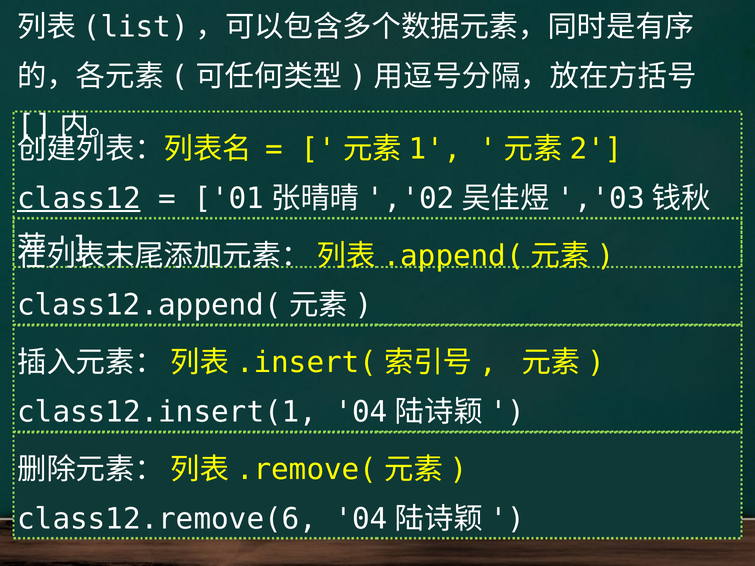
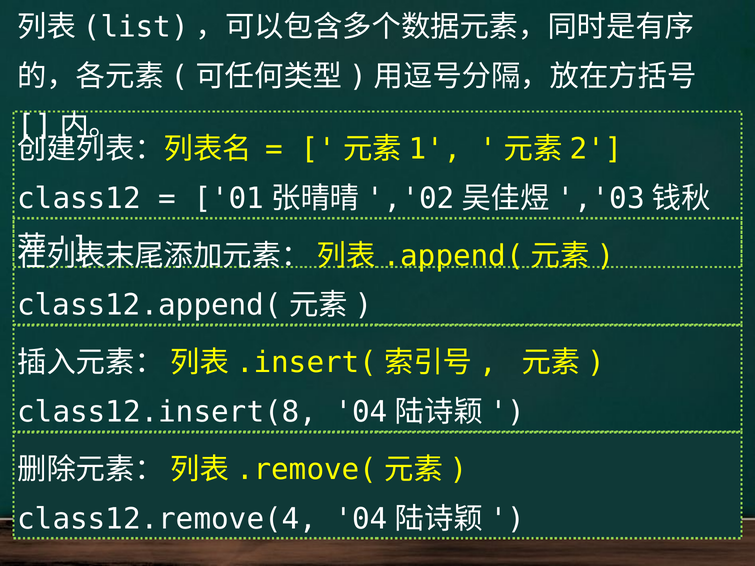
class12 underline: present -> none (79, 198)
class12.insert(1: class12.insert(1 -> class12.insert(8 (167, 412)
class12.remove(6: class12.remove(6 -> class12.remove(4 (167, 519)
